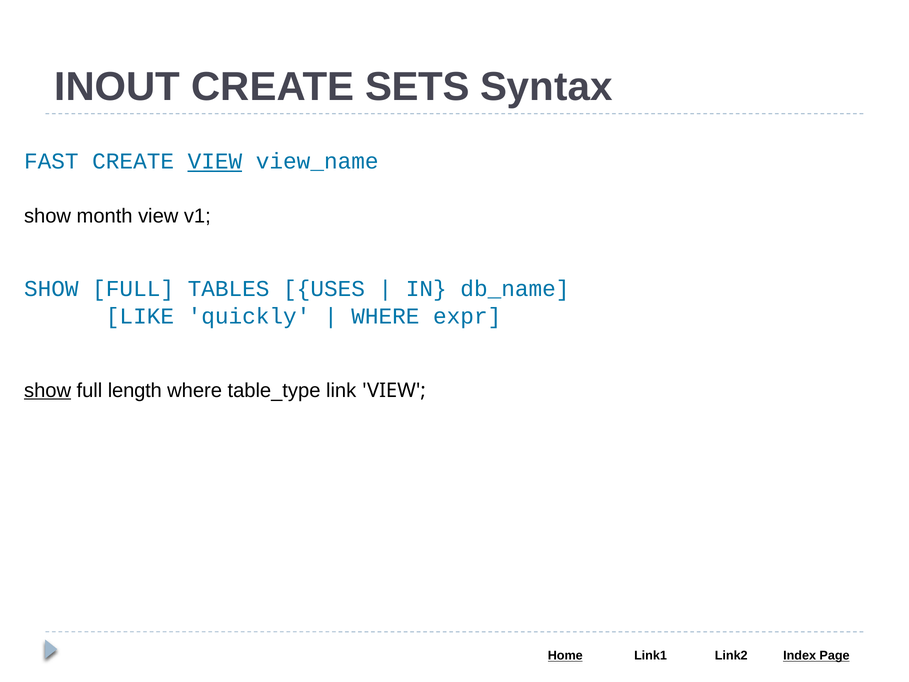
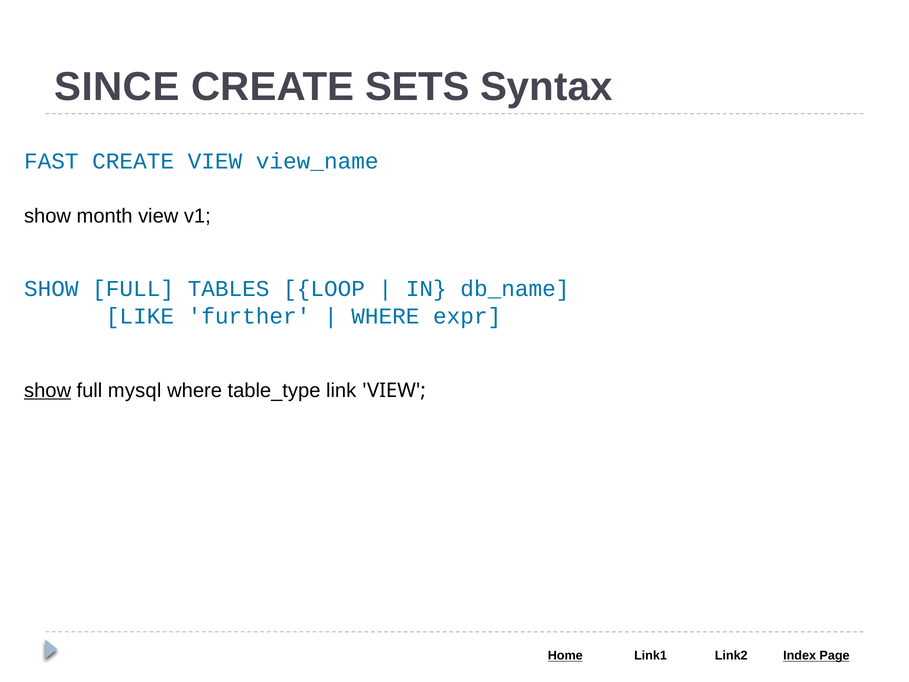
INOUT: INOUT -> SINCE (117, 87)
VIEW underline: present -> none (215, 161)
USES: USES -> LOOP (324, 289)
quickly: quickly -> further (249, 316)
length: length -> mysql (135, 390)
